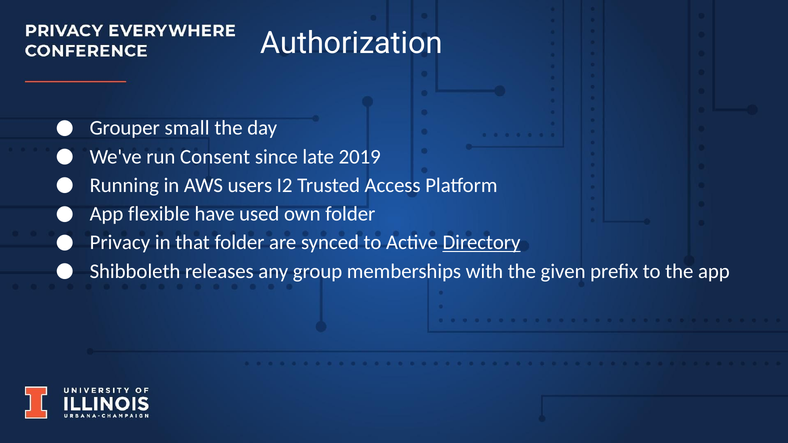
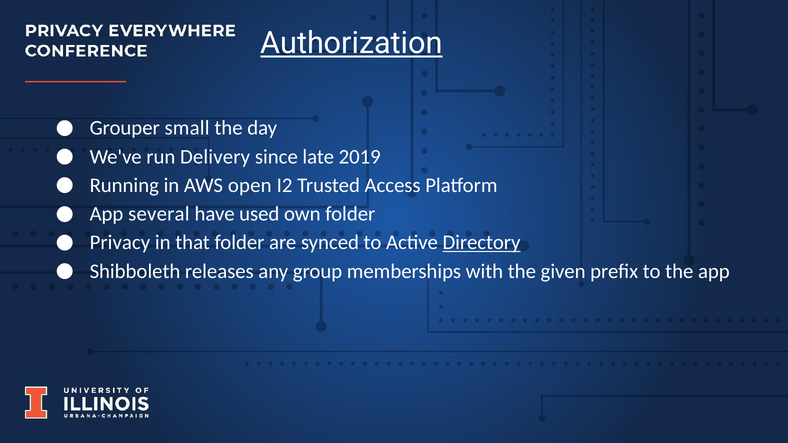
Authorization underline: none -> present (351, 43)
Consent: Consent -> Delivery (215, 157)
users: users -> open (250, 185)
flexible: flexible -> several (159, 214)
